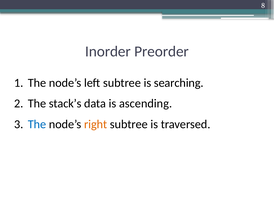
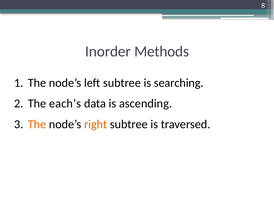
Preorder: Preorder -> Methods (162, 51)
stack’s: stack’s -> each’s (65, 103)
The colour: blue -> orange (37, 124)
